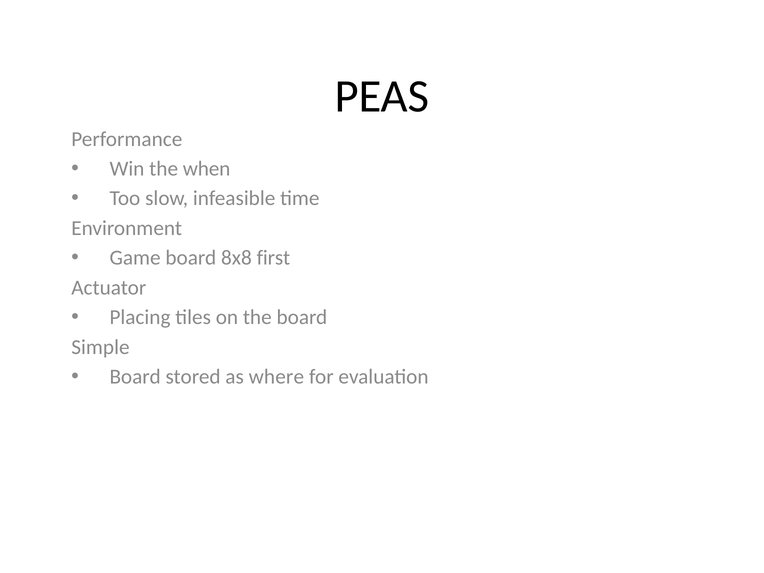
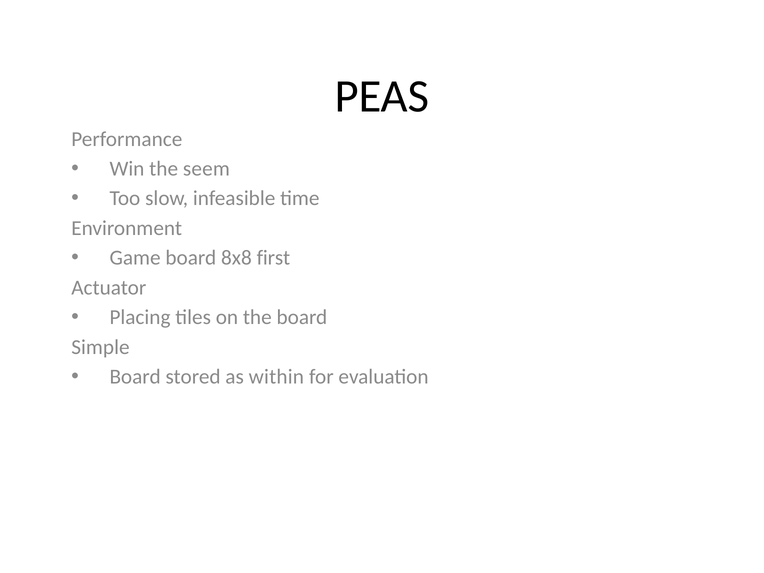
when: when -> seem (206, 169)
where: where -> within (276, 377)
